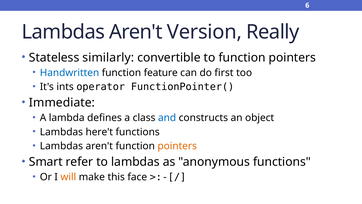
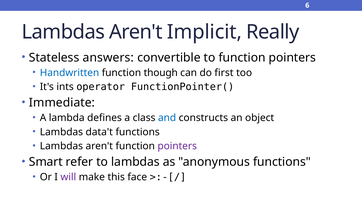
Version: Version -> Implicit (204, 32)
similarly: similarly -> answers (108, 57)
feature: feature -> though (161, 73)
here't: here't -> data't (99, 132)
pointers colour: orange -> purple (177, 146)
will colour: orange -> purple (68, 177)
